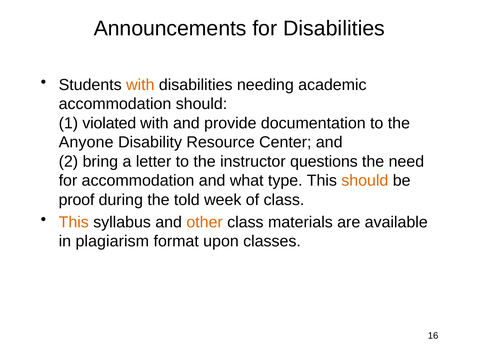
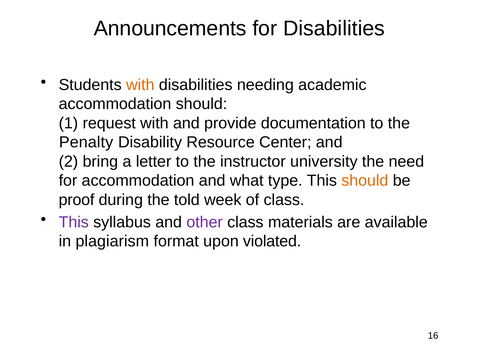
violated: violated -> request (109, 123)
Anyone: Anyone -> Penalty (86, 142)
questions: questions -> university (324, 162)
This colour: orange -> purple (74, 222)
other colour: orange -> purple (205, 222)
classes: classes -> violated (272, 241)
